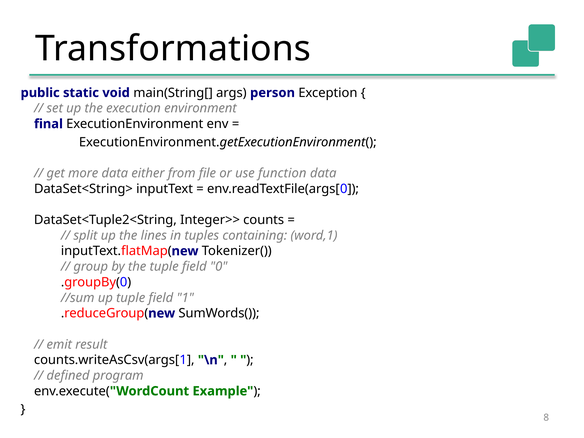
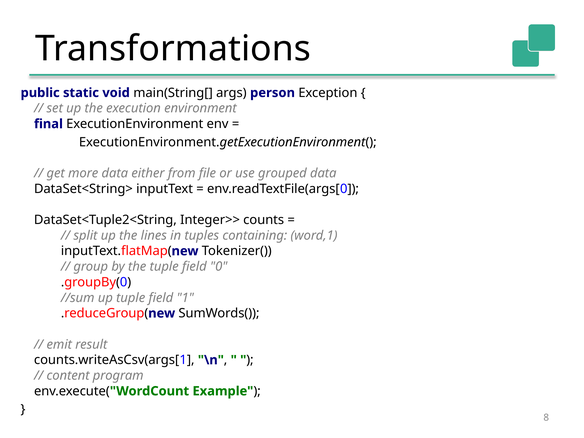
function: function -> grouped (282, 173)
defined: defined -> content (68, 376)
